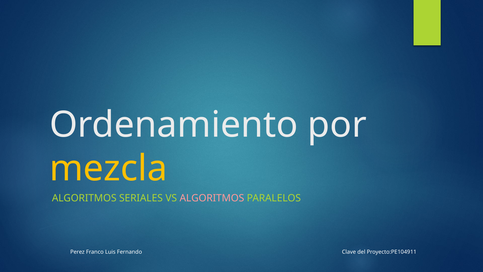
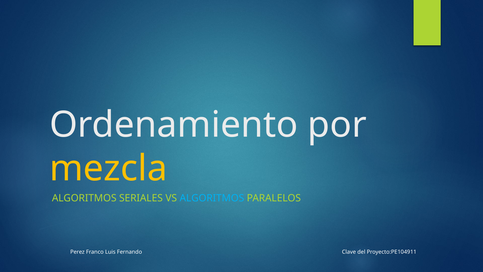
ALGORITMOS colour: pink -> light blue (212, 198)
